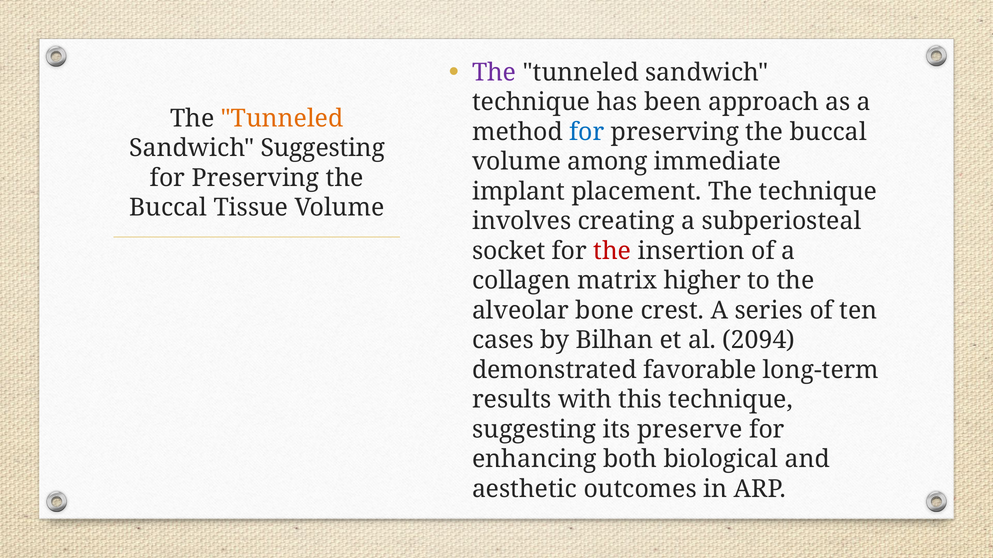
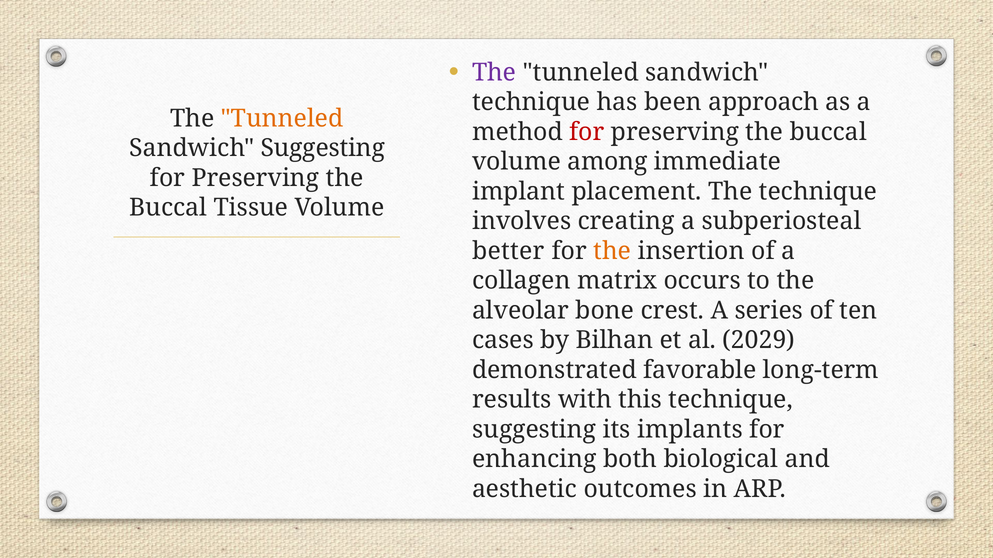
for colour: blue -> red (587, 132)
socket: socket -> better (509, 251)
the colour: red -> orange (612, 251)
higher: higher -> occurs (702, 281)
2094: 2094 -> 2029 (759, 341)
preserve: preserve -> implants (690, 430)
